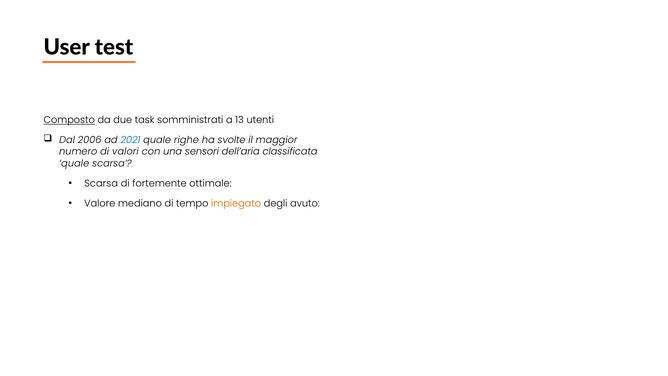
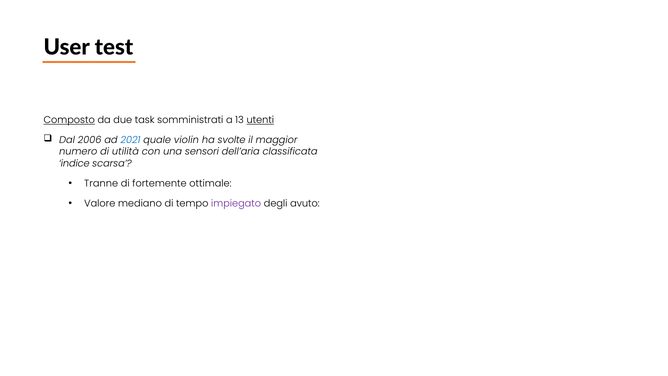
utenti underline: none -> present (260, 120)
righe: righe -> violin (186, 140)
valori: valori -> utilità (125, 152)
quale: quale -> indice (74, 163)
Scarsa: Scarsa -> Tranne (101, 183)
impiegato colour: orange -> purple (236, 203)
